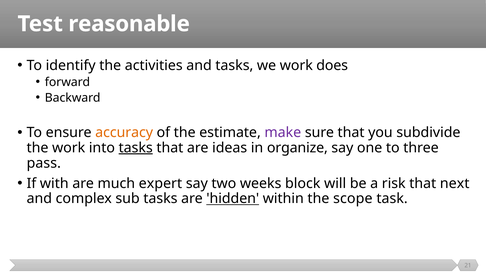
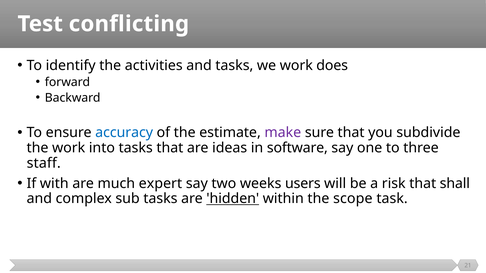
reasonable: reasonable -> conflicting (129, 24)
accuracy colour: orange -> blue (124, 133)
tasks underline: present -> none (136, 148)
organize: organize -> software (297, 148)
pass: pass -> staff (44, 163)
block: block -> users (303, 184)
next: next -> shall (455, 184)
